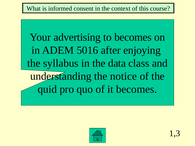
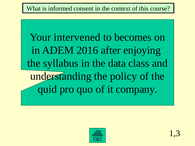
advertising: advertising -> intervened (77, 37)
5016: 5016 -> 2016 (87, 50)
notice: notice -> policy (124, 76)
it becomes: becomes -> company (137, 89)
